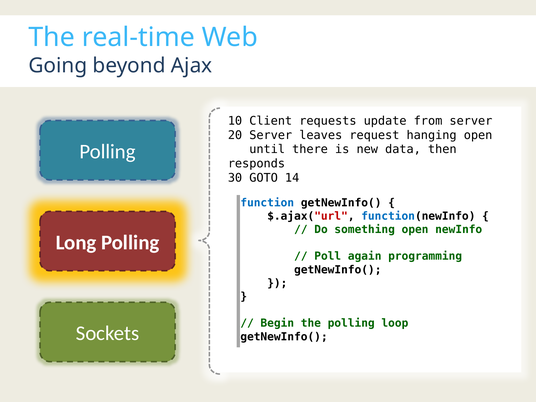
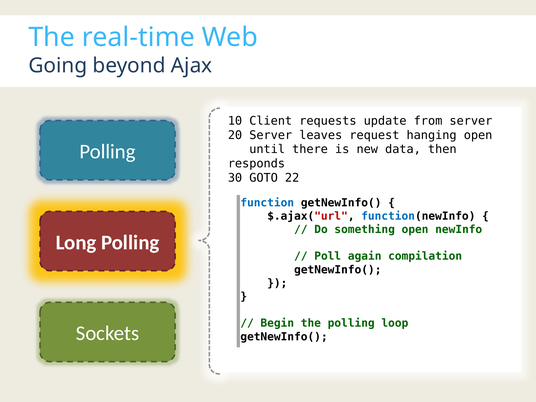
14: 14 -> 22 (292, 178)
programming: programming -> compilation (425, 256)
